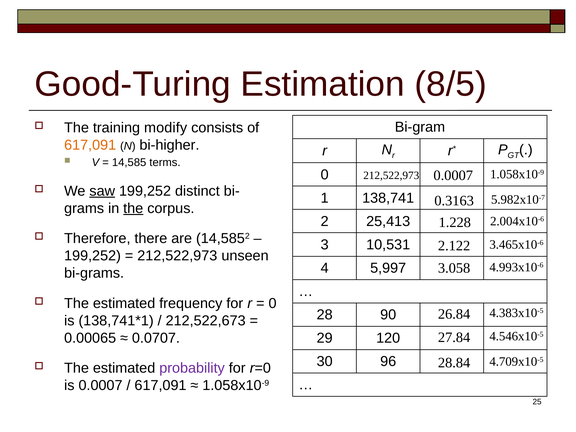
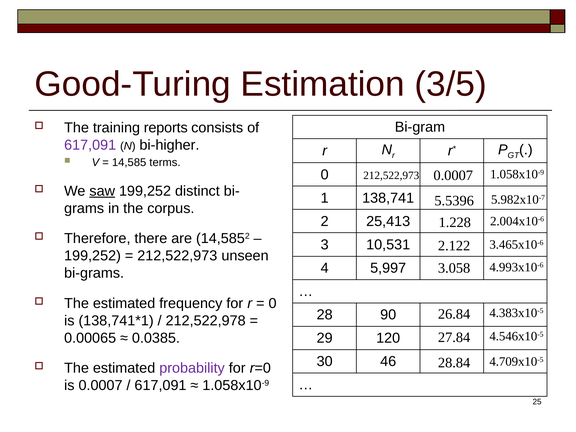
8/5: 8/5 -> 3/5 (451, 84)
modify: modify -> reports (166, 128)
617,091 colour: orange -> purple (90, 145)
0.3163: 0.3163 -> 5.5396 (454, 201)
the underline: present -> none (133, 208)
212,522,673: 212,522,673 -> 212,522,978 (206, 321)
0.0707: 0.0707 -> 0.0385 (156, 338)
96: 96 -> 46 (388, 362)
